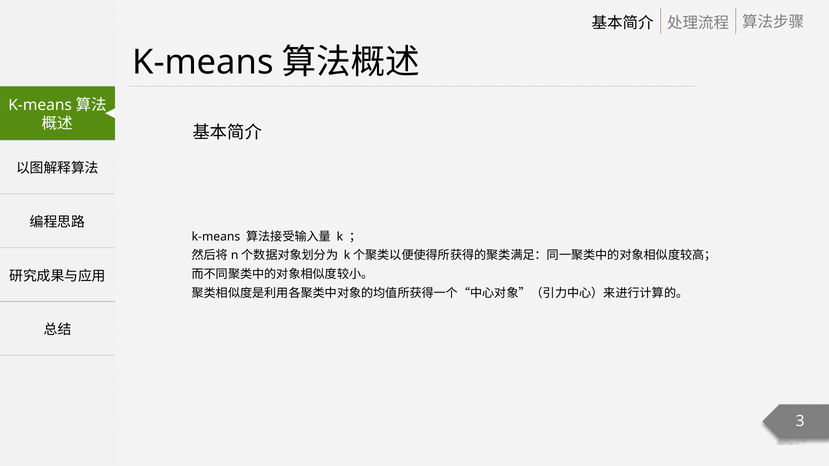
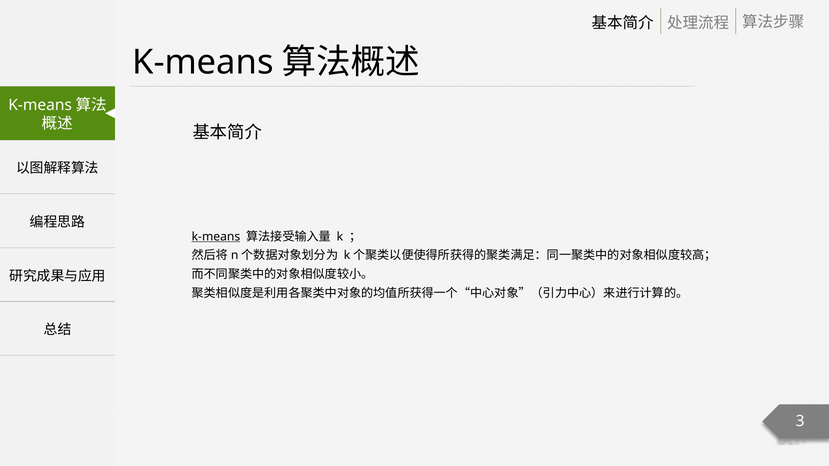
k-means underline: none -> present (216, 237)
